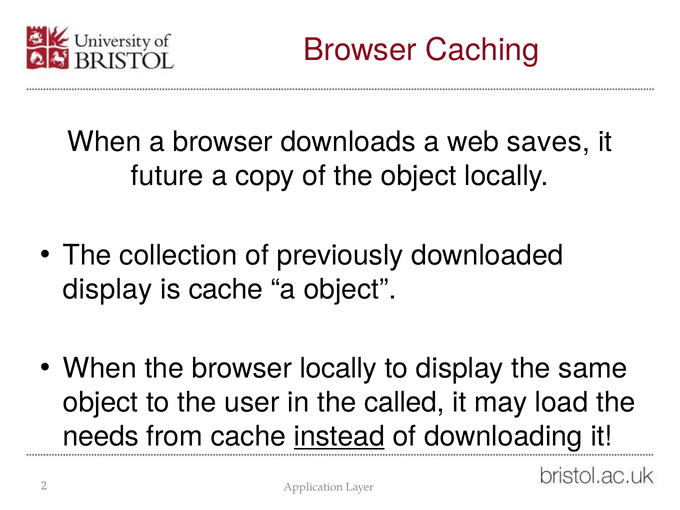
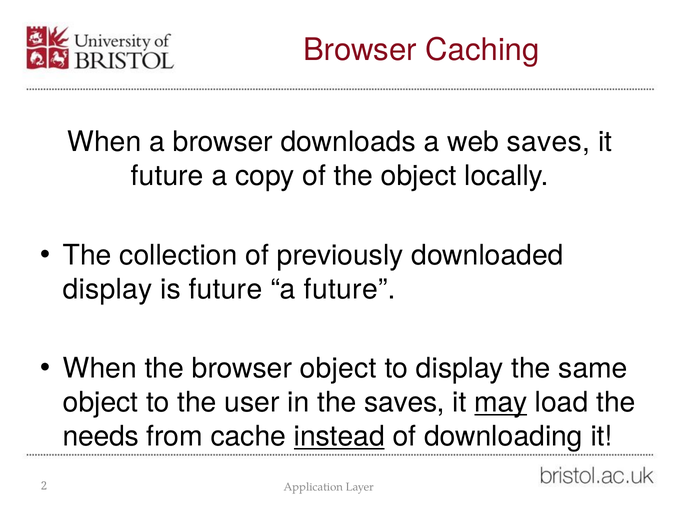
is cache: cache -> future (226, 289)
a object: object -> future (350, 289)
browser locally: locally -> object (338, 369)
the called: called -> saves (405, 403)
may underline: none -> present (501, 403)
